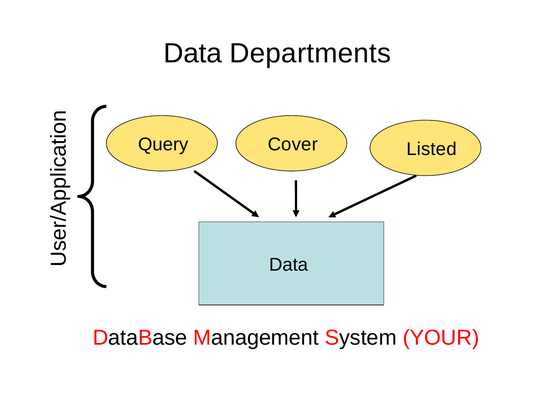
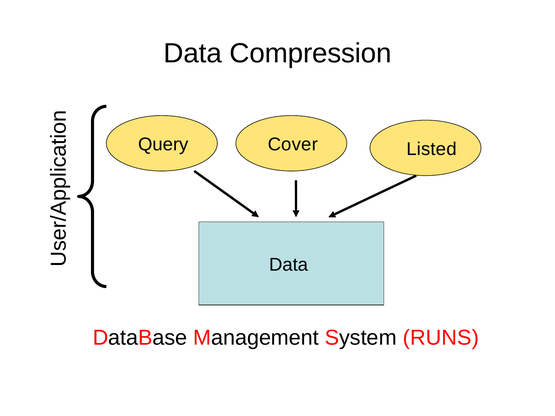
Departments: Departments -> Compression (311, 53)
YOUR: YOUR -> RUNS (441, 338)
